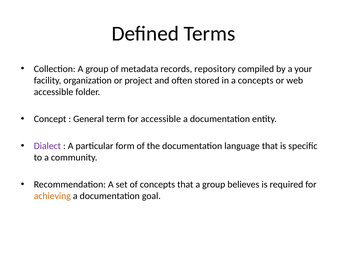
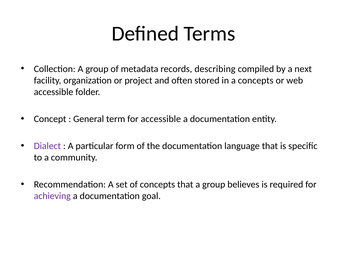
repository: repository -> describing (215, 69)
your: your -> next (303, 69)
achieving colour: orange -> purple (52, 196)
